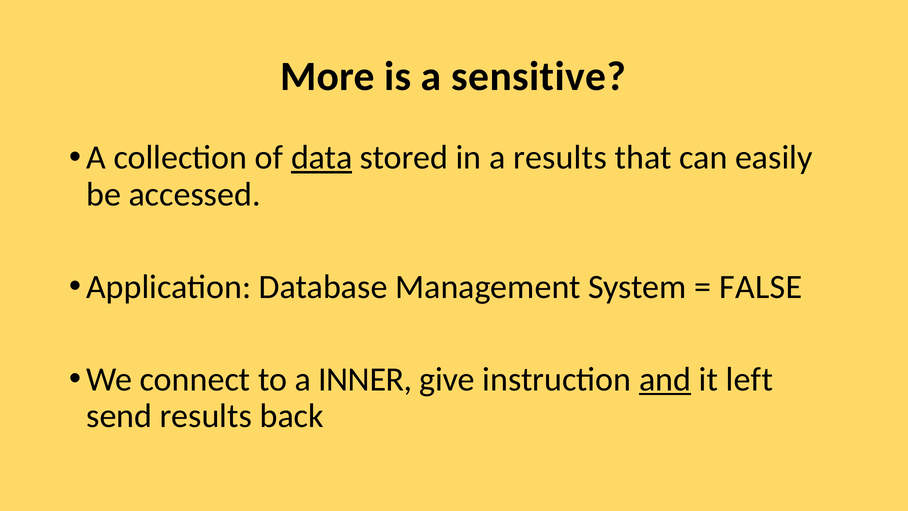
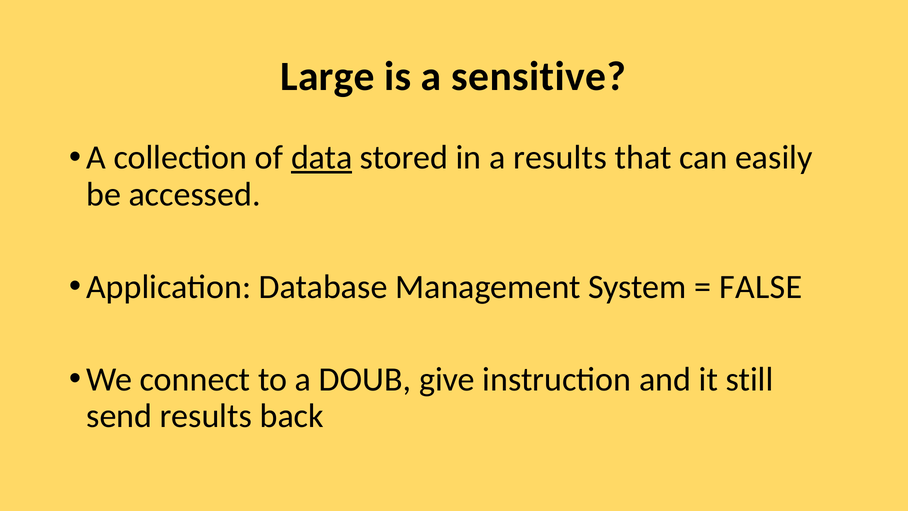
More: More -> Large (328, 76)
INNER: INNER -> DOUB (365, 379)
and underline: present -> none (665, 379)
left: left -> still (750, 379)
